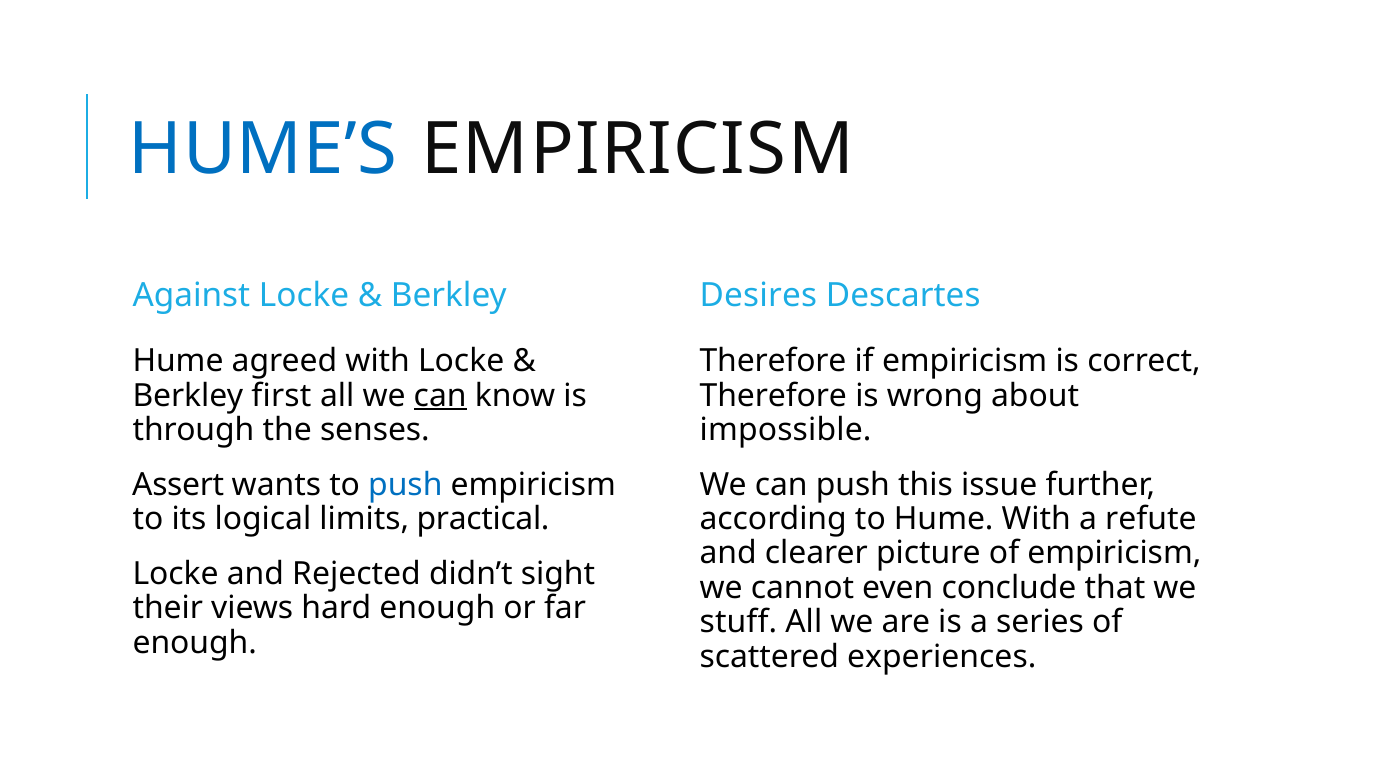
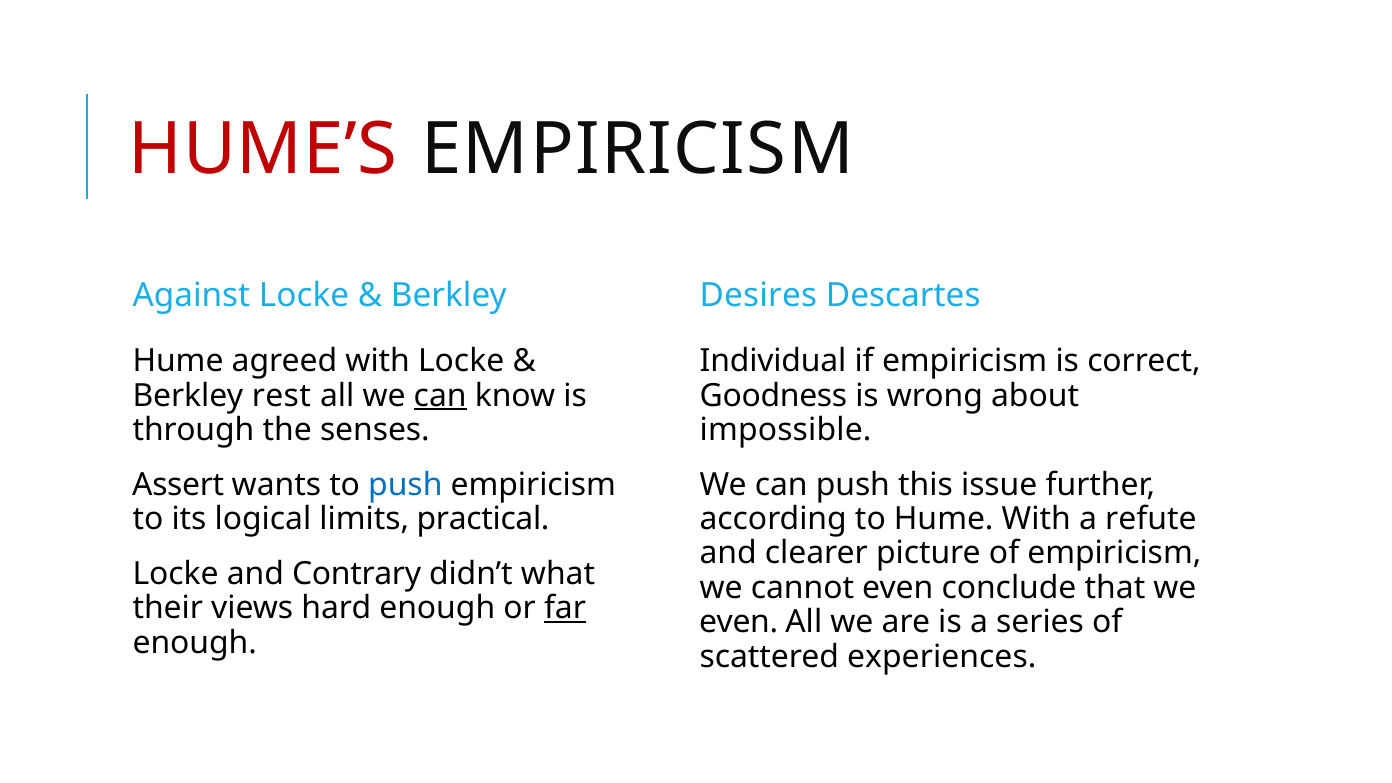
HUME’S colour: blue -> red (263, 149)
Therefore: Therefore -> Individual (773, 361)
first: first -> rest (281, 395)
Therefore: Therefore -> Goodness (773, 395)
Rejected: Rejected -> Contrary (357, 574)
sight: sight -> what (558, 574)
far underline: none -> present (565, 608)
stuff: stuff -> even (739, 622)
